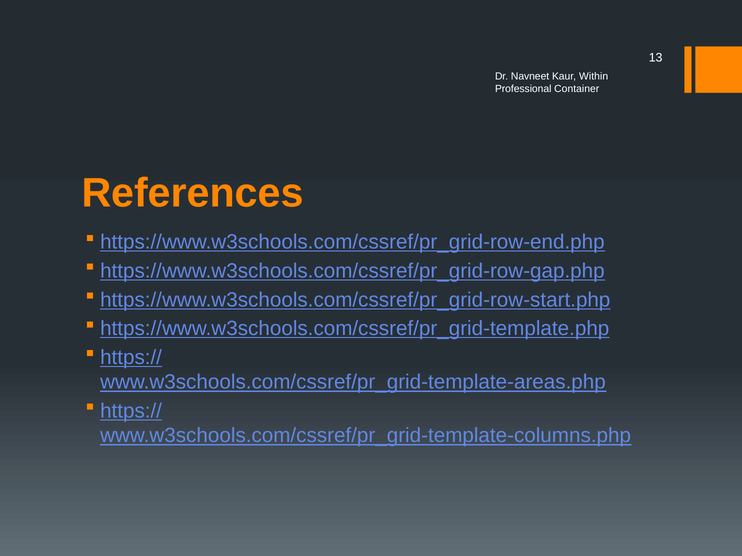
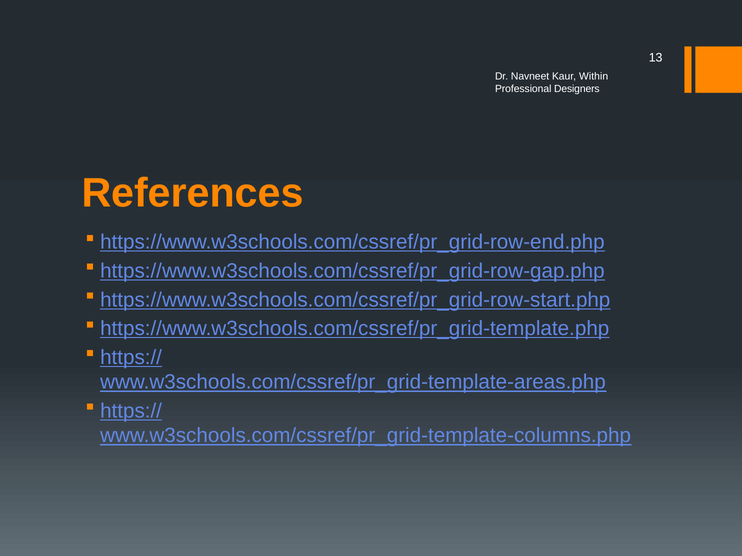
Container: Container -> Designers (577, 89)
